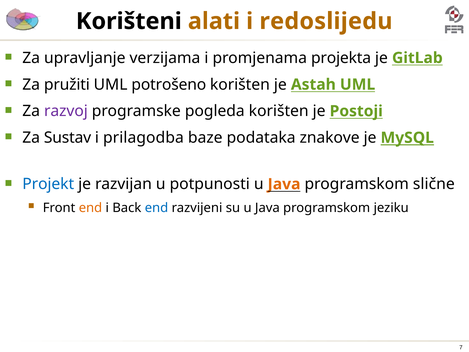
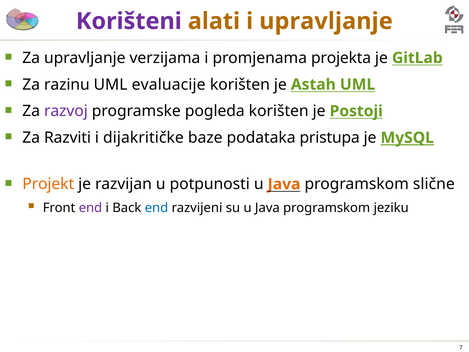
Korišteni colour: black -> purple (129, 21)
i redoslijedu: redoslijedu -> upravljanje (326, 21)
pružiti: pružiti -> razinu (67, 84)
potrošeno: potrošeno -> evaluacije (169, 84)
Sustav: Sustav -> Razviti (67, 138)
prilagodba: prilagodba -> dijakritičke (143, 138)
znakove: znakove -> pristupa (330, 138)
Projekt colour: blue -> orange (48, 184)
end colour: orange -> purple (90, 208)
